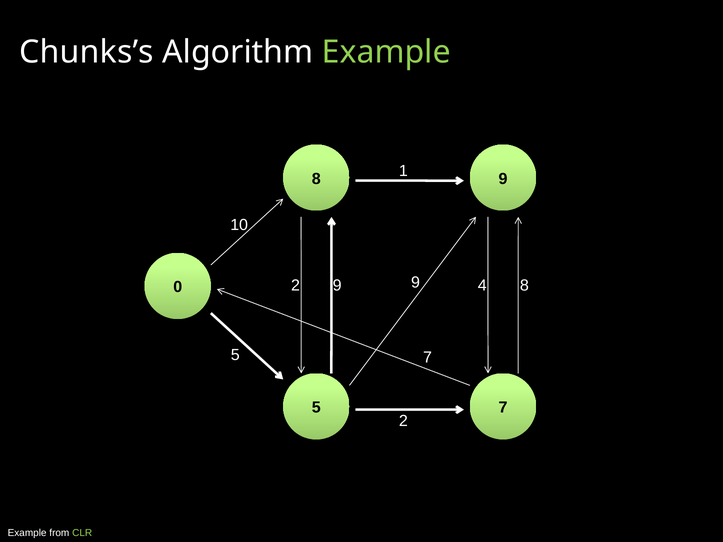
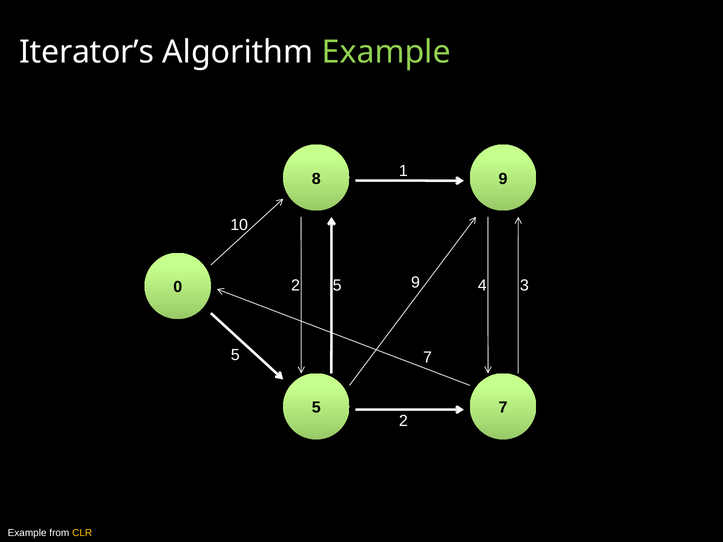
Chunks’s: Chunks’s -> Iterator’s (87, 52)
2 9: 9 -> 5 (337, 285)
4 8: 8 -> 3 (524, 285)
CLR colour: light green -> yellow (82, 533)
